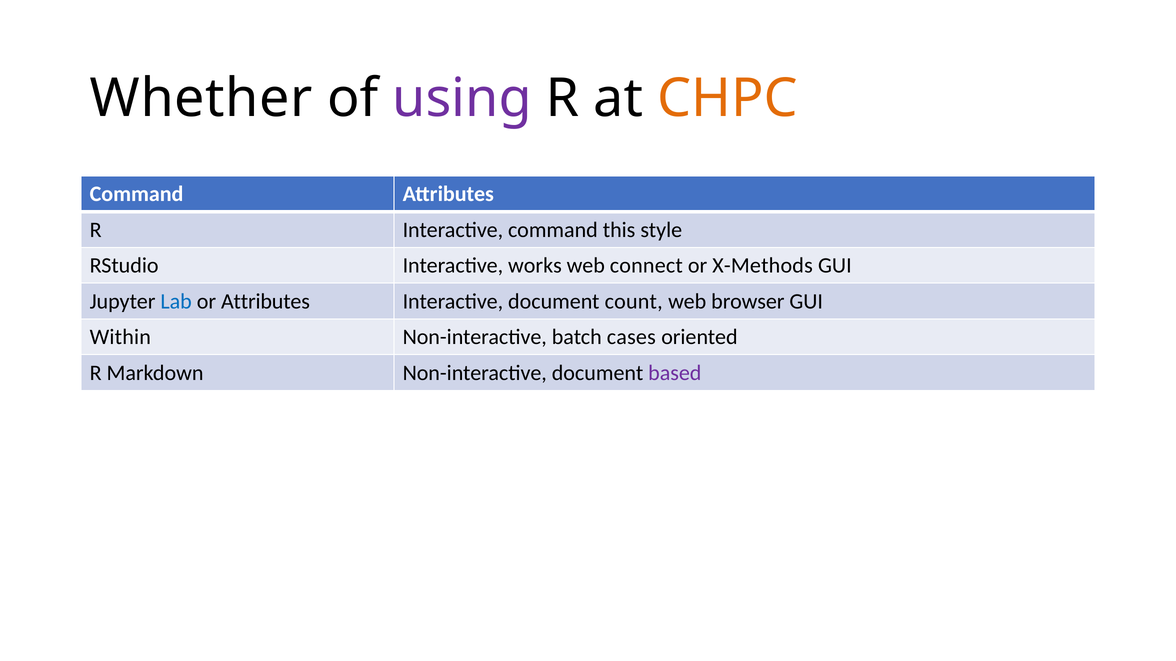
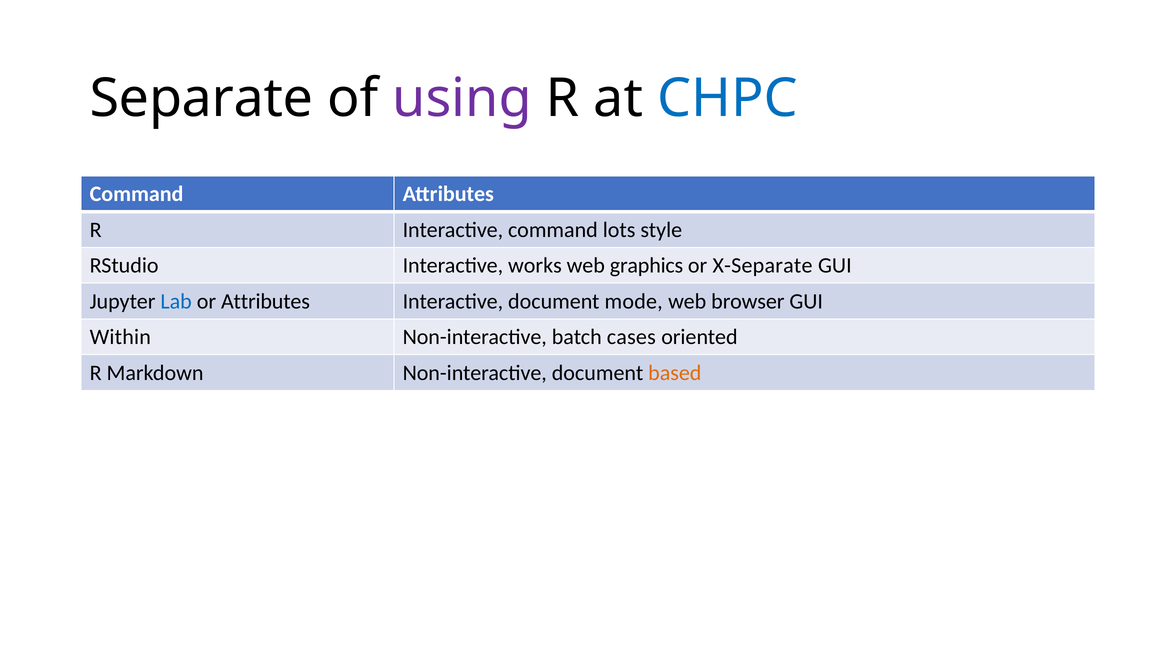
Whether: Whether -> Separate (202, 99)
CHPC colour: orange -> blue (727, 99)
this: this -> lots (619, 230)
connect: connect -> graphics (647, 266)
X-Methods: X-Methods -> X-Separate (763, 266)
count: count -> mode (634, 302)
based colour: purple -> orange (675, 373)
